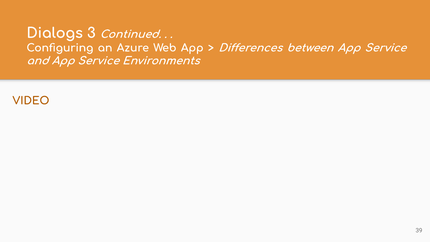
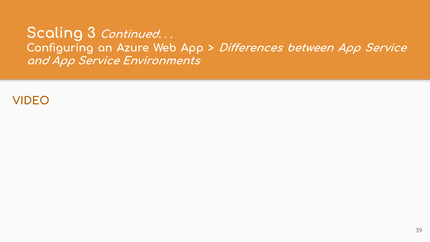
Dialogs: Dialogs -> Scaling (55, 33)
